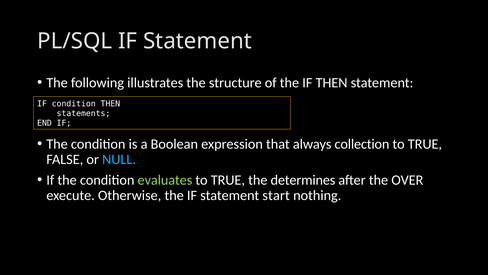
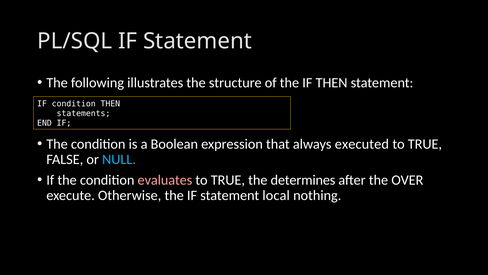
collection: collection -> executed (362, 144)
evaluates colour: light green -> pink (165, 180)
start: start -> local (276, 195)
